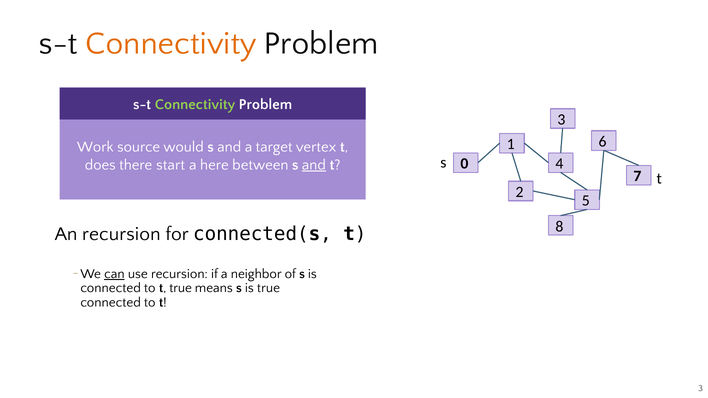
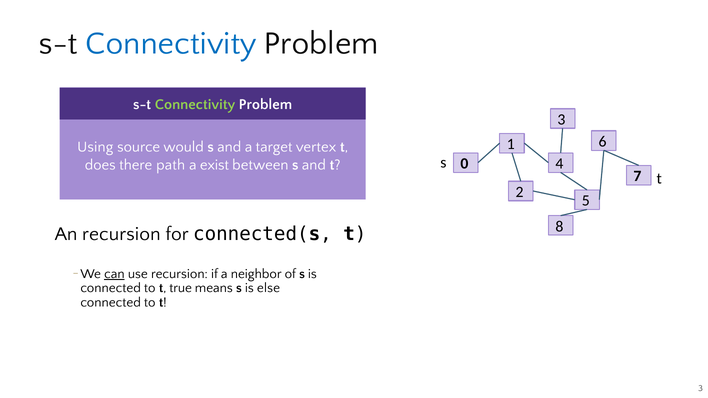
Connectivity colour: orange -> blue (171, 43)
Work: Work -> Using (95, 147)
start: start -> path (171, 165)
here: here -> exist (214, 165)
and underline: present -> none (314, 165)
is true: true -> else (268, 288)
